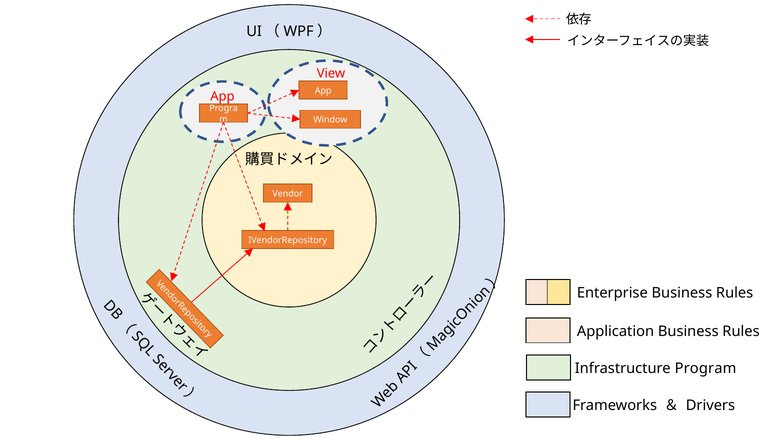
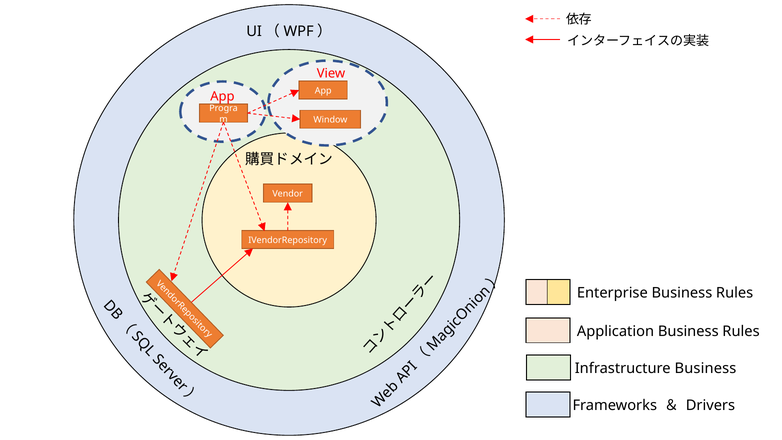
Infrastructure Program: Program -> Business (705, 368)
